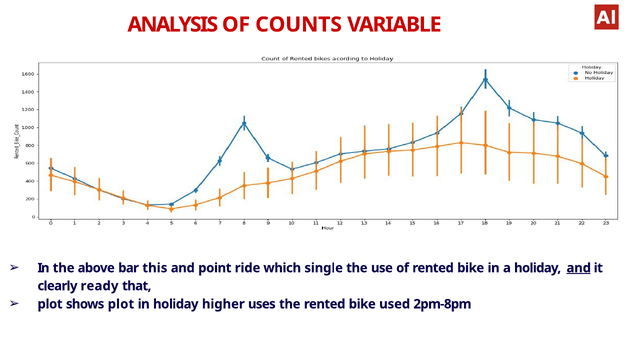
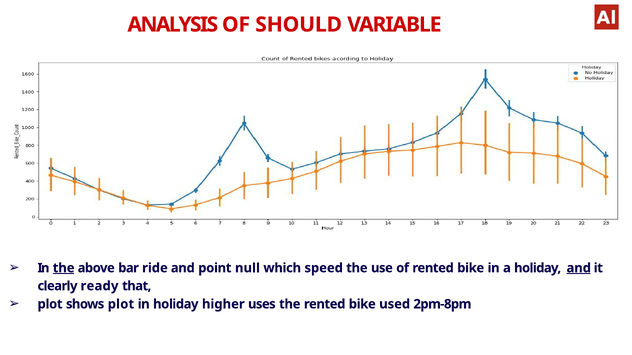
COUNTS: COUNTS -> SHOULD (299, 25)
the underline: none -> present (64, 268)
this: this -> ride (155, 268)
ride: ride -> null (247, 268)
single: single -> speed (324, 268)
